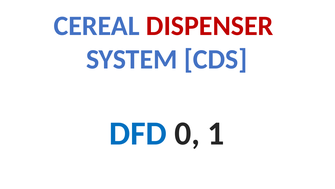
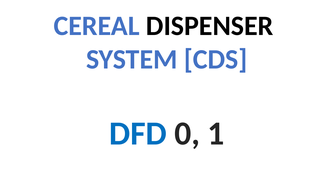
DISPENSER colour: red -> black (210, 26)
